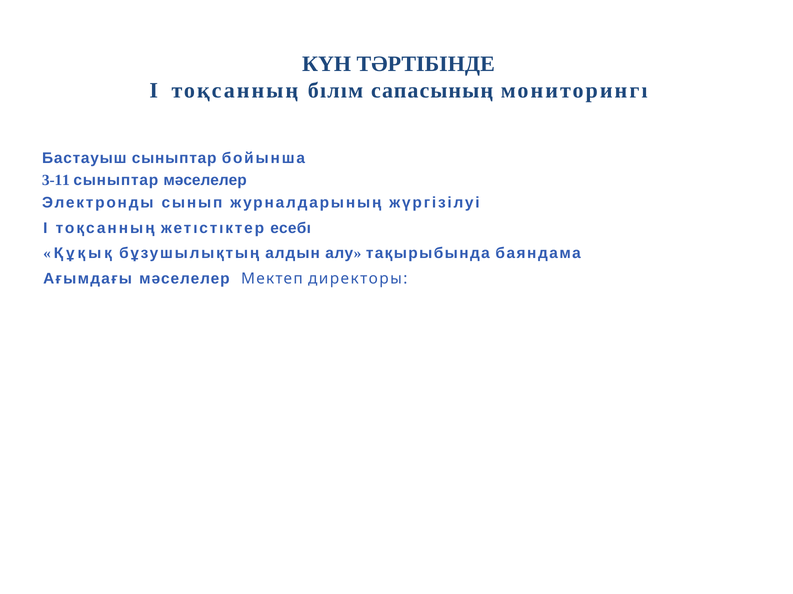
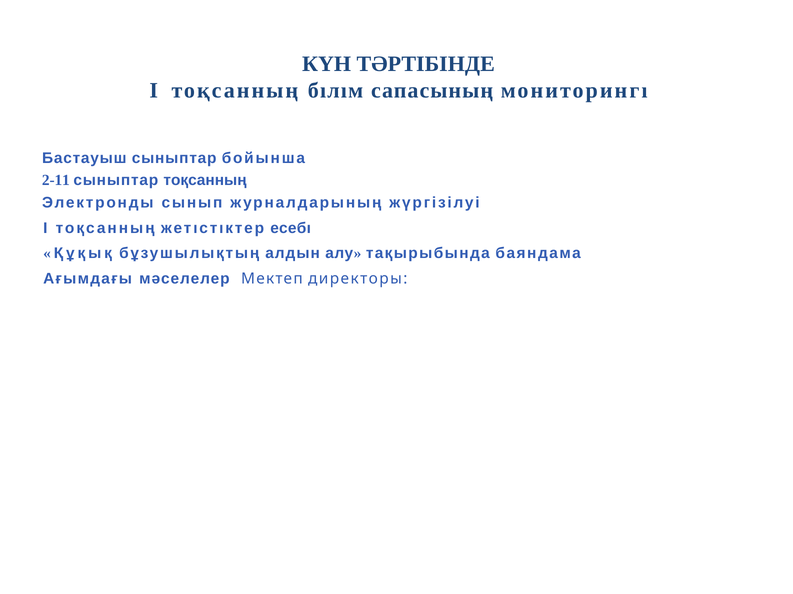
3-11: 3-11 -> 2-11 (56, 181)
сыныптар мәселелер: мәселелер -> тоқсанның (205, 181)
